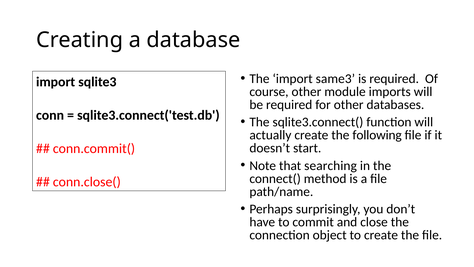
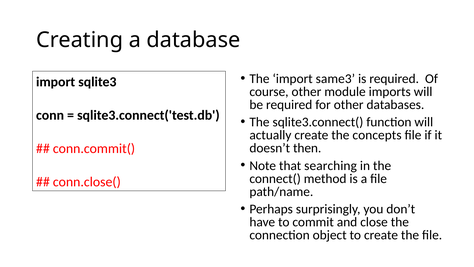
following: following -> concepts (377, 135)
start: start -> then (307, 148)
